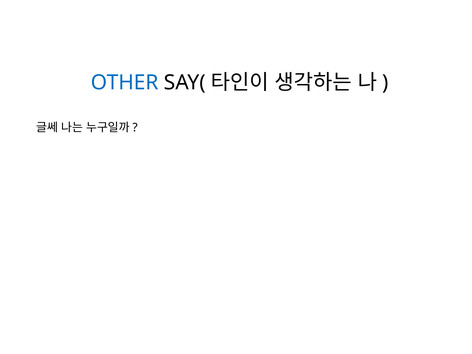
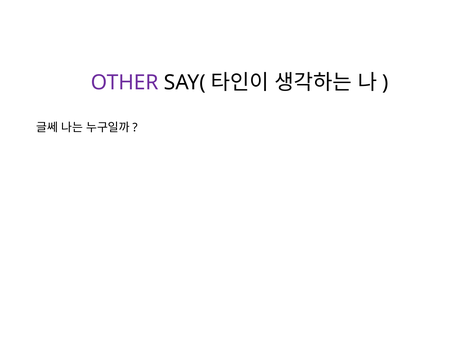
OTHER colour: blue -> purple (125, 83)
